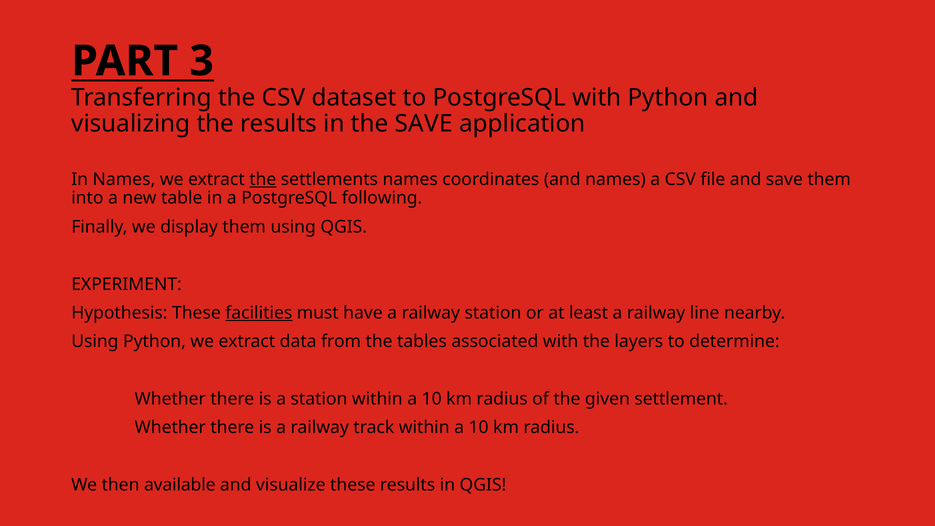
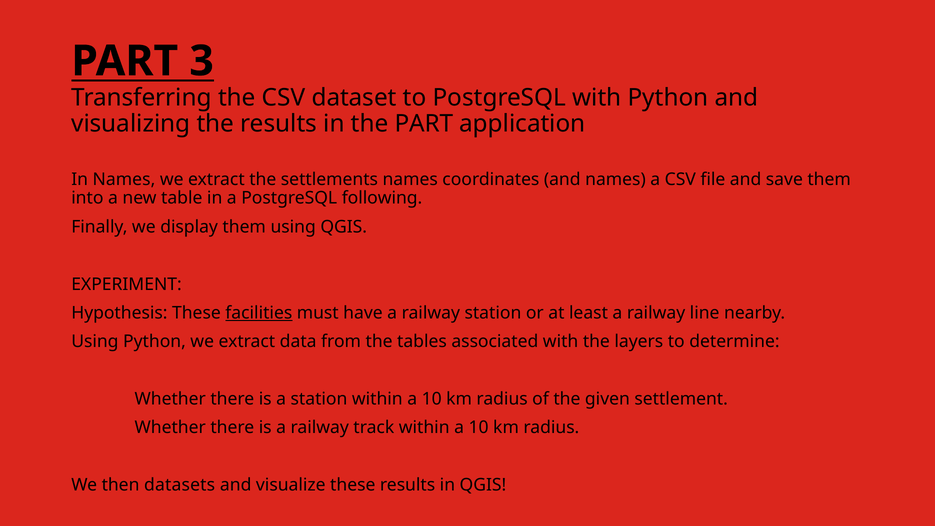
the SAVE: SAVE -> PART (424, 124)
the underline: present -> none (263, 179)
available: available -> datasets (180, 485)
